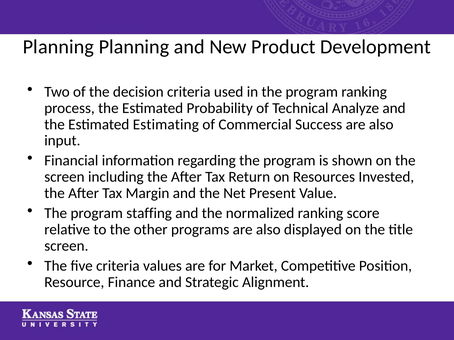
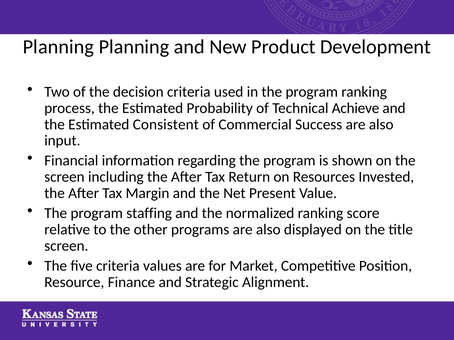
Analyze: Analyze -> Achieve (356, 108)
Estimating: Estimating -> Consistent (166, 125)
